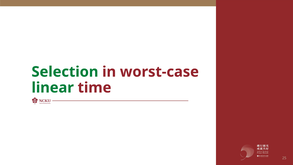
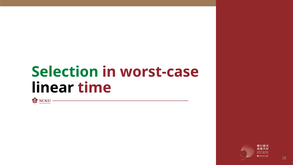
linear colour: green -> black (53, 88)
